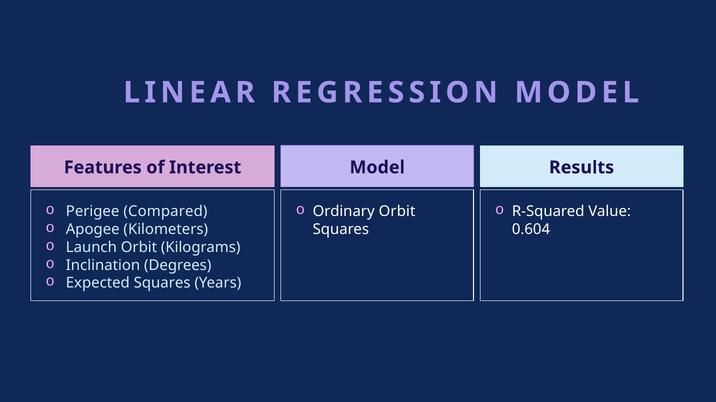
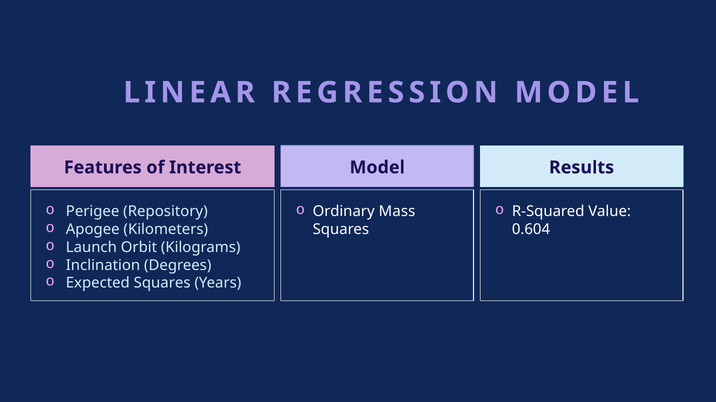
Compared: Compared -> Repository (165, 212)
Ordinary Orbit: Orbit -> Mass (397, 212)
